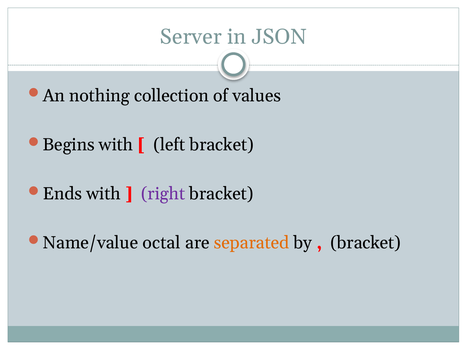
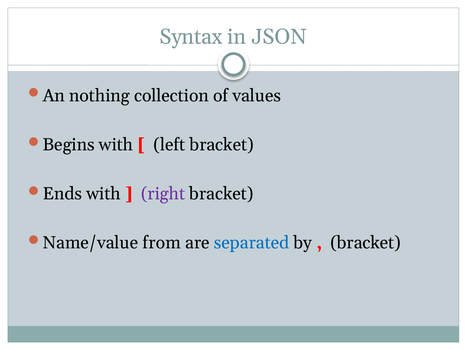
Server: Server -> Syntax (191, 37)
octal: octal -> from (162, 243)
separated colour: orange -> blue (252, 243)
